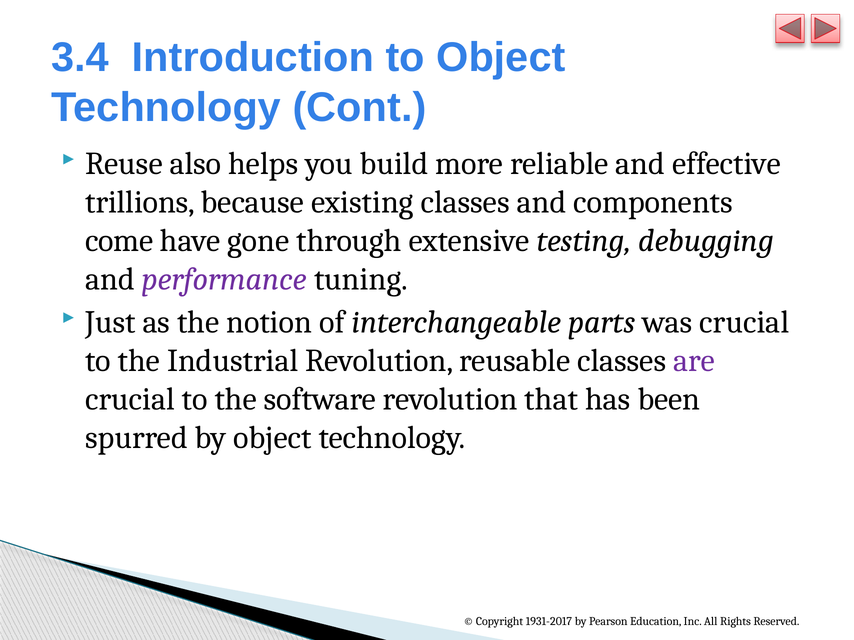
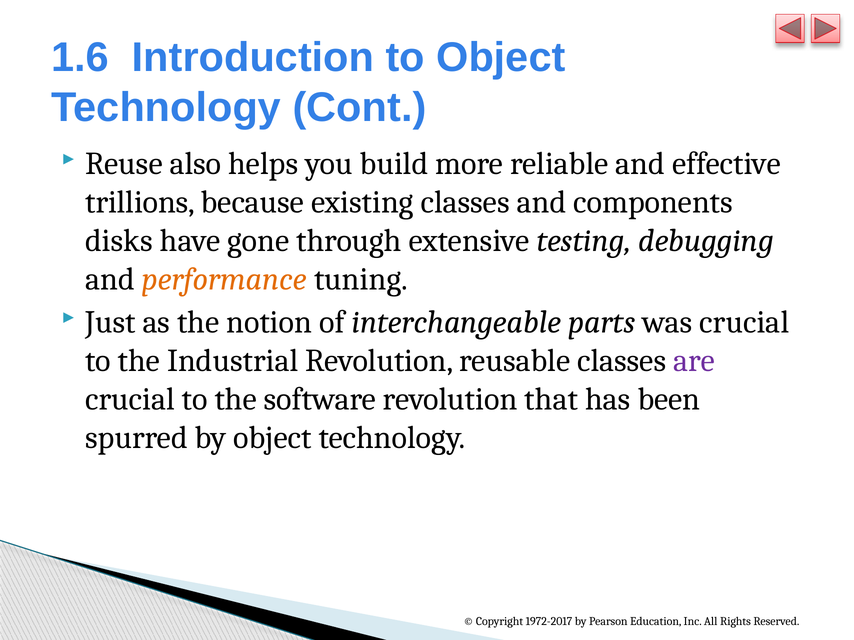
3.4: 3.4 -> 1.6 (80, 58)
come: come -> disks (119, 241)
performance colour: purple -> orange (224, 279)
1931-2017: 1931-2017 -> 1972-2017 (549, 622)
